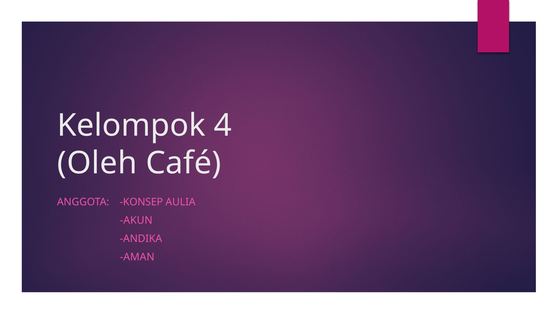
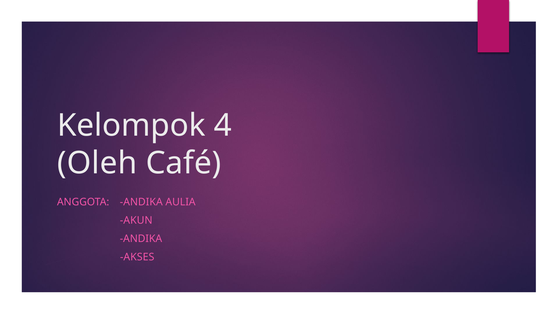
ANGGOTA KONSEP: KONSEP -> ANDIKA (141, 202)
AMAN: AMAN -> AKSES (137, 257)
